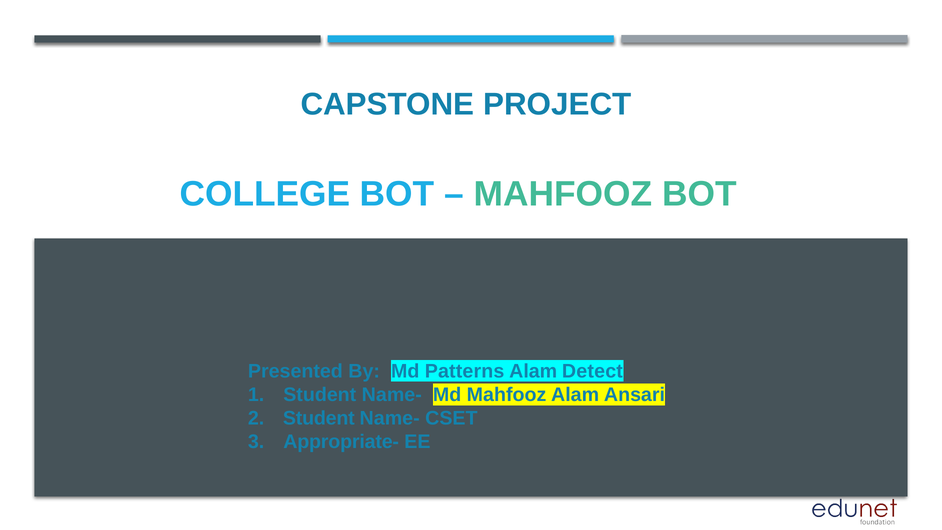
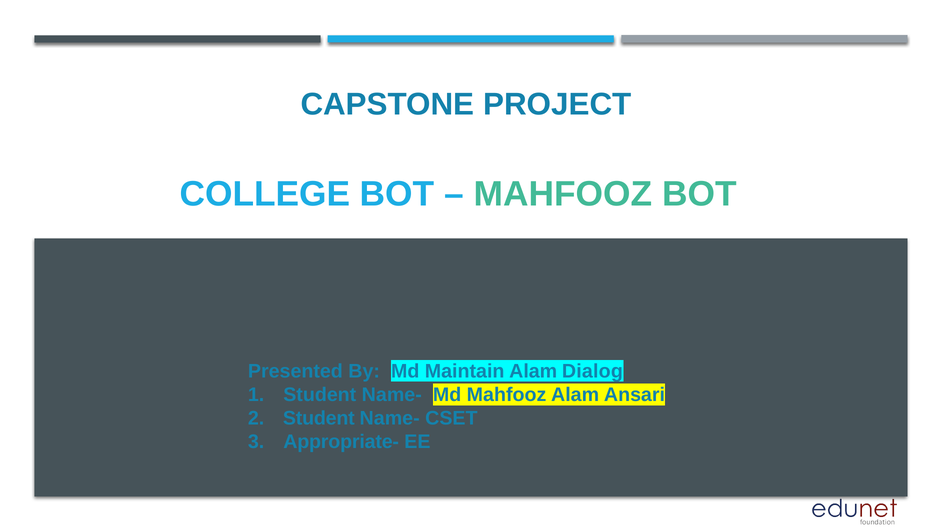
Patterns: Patterns -> Maintain (465, 371)
Detect: Detect -> Dialog (592, 371)
